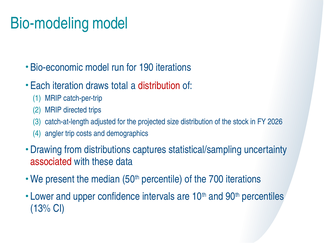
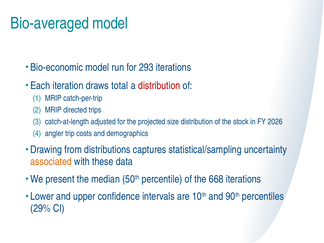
Bio-modeling: Bio-modeling -> Bio-averaged (50, 23)
190: 190 -> 293 (146, 67)
associated colour: red -> orange (51, 162)
700: 700 -> 668 (216, 179)
13%: 13% -> 29% (40, 208)
